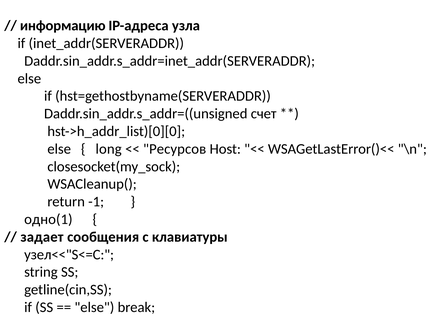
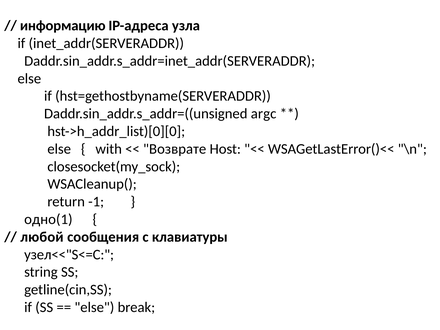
счет: счет -> argc (264, 114)
long: long -> with (109, 149)
Ресурсов: Ресурсов -> Возврате (175, 149)
задает: задает -> любой (42, 237)
